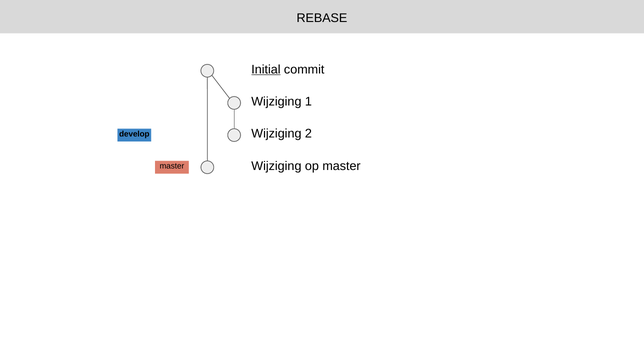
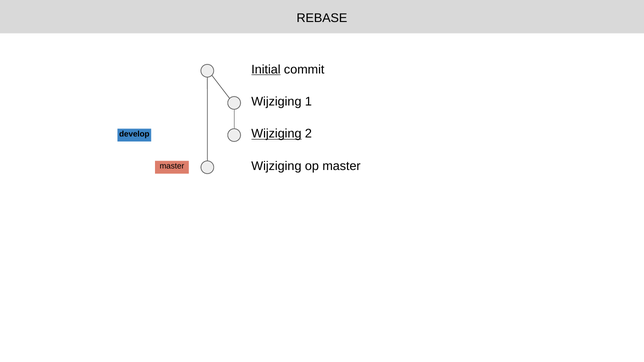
Wijziging underline: none -> present (276, 134)
